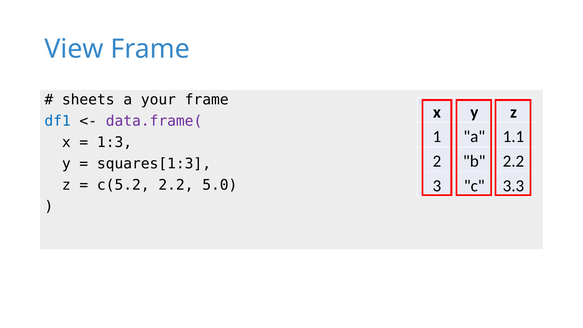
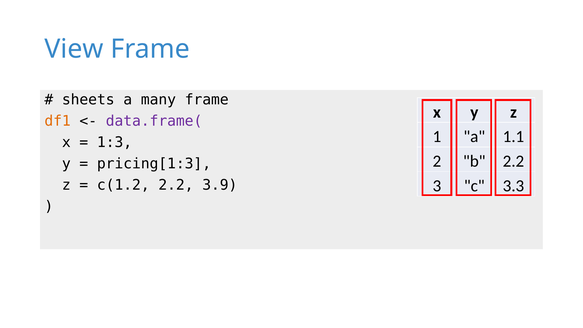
your: your -> many (158, 100)
df1 colour: blue -> orange (58, 121)
squares[1:3: squares[1:3 -> pricing[1:3 (154, 164)
c(5.2: c(5.2 -> c(1.2 (123, 185)
5.0: 5.0 -> 3.9 (220, 185)
